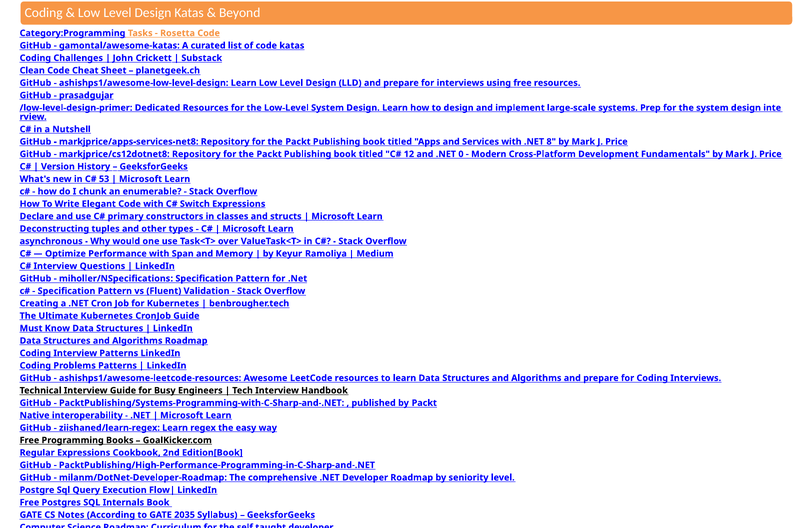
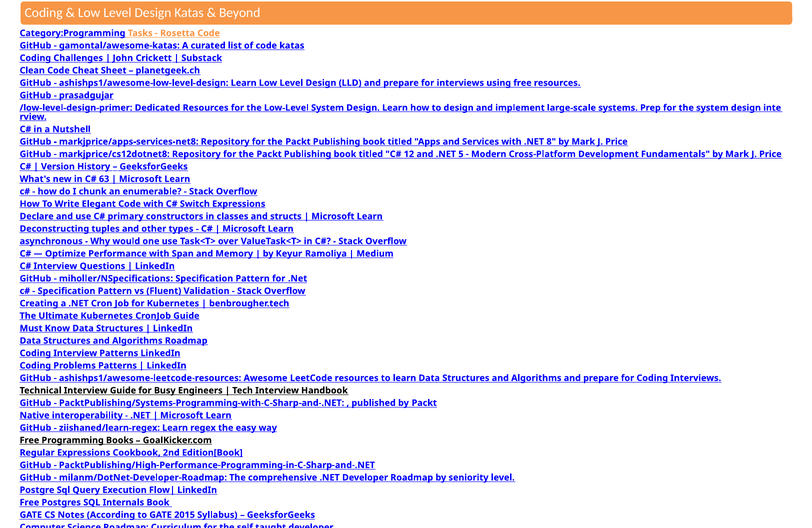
0: 0 -> 5 (461, 154)
53: 53 -> 63 (104, 179)
2035: 2035 -> 2015 (185, 515)
